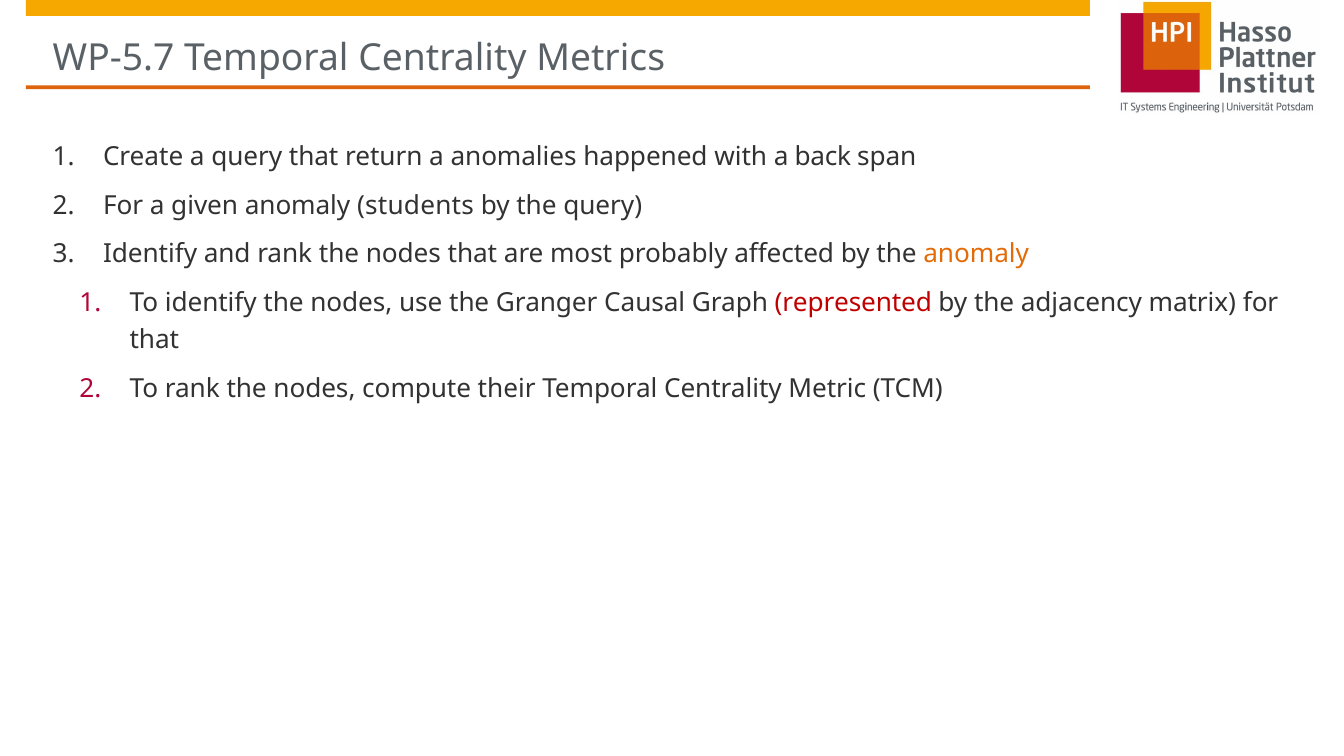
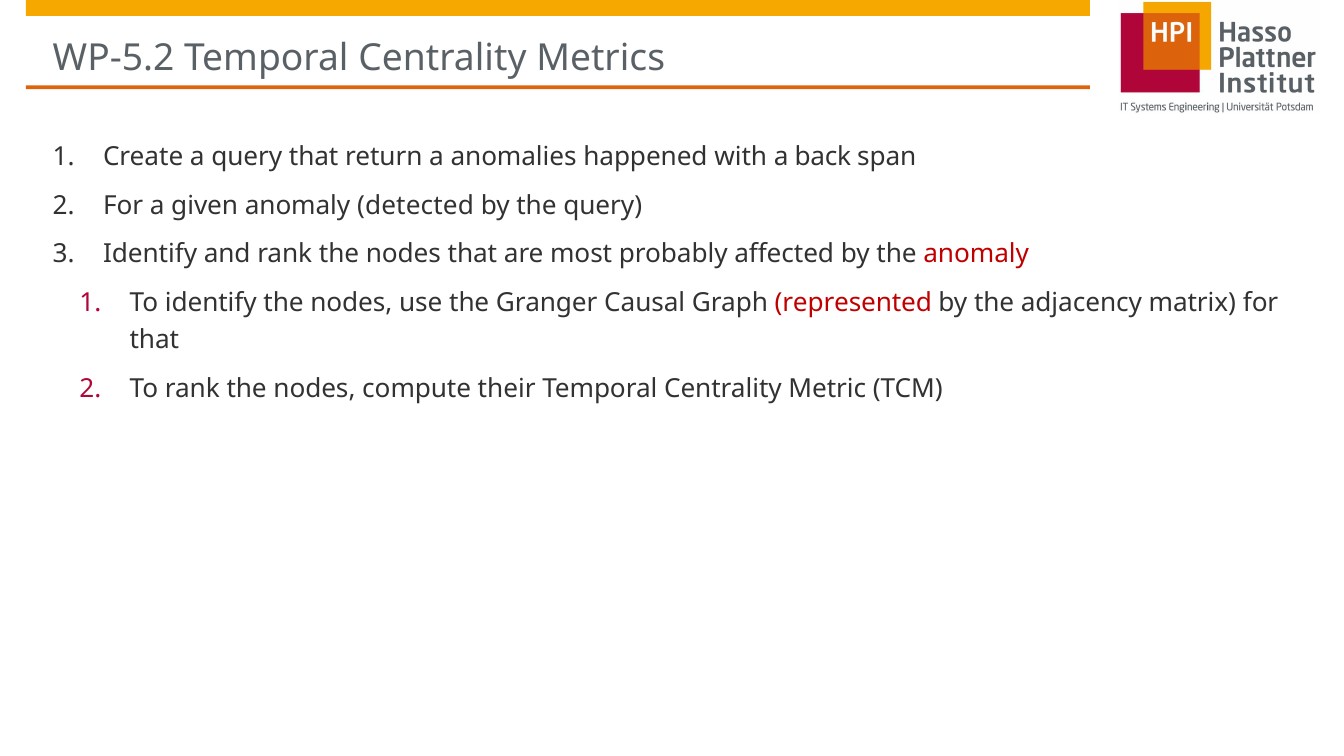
WP-5.7: WP-5.7 -> WP-5.2 (114, 58)
students: students -> detected (416, 206)
anomaly colour: orange -> red (976, 254)
